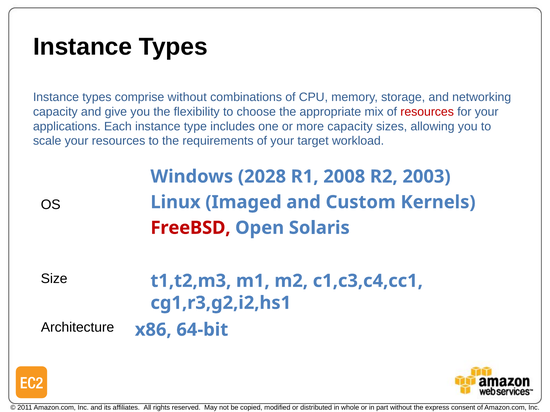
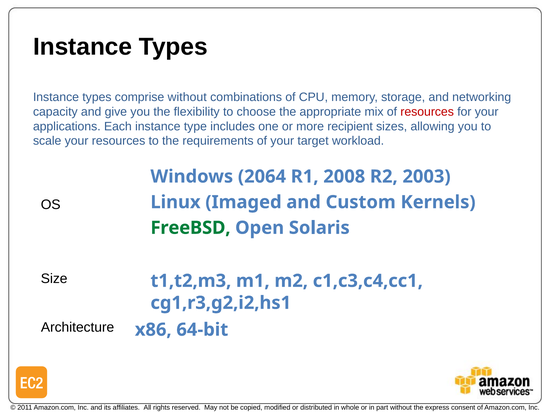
more capacity: capacity -> recipient (350, 126)
2028: 2028 -> 2064 (262, 177)
FreeBSD colour: red -> green (190, 228)
